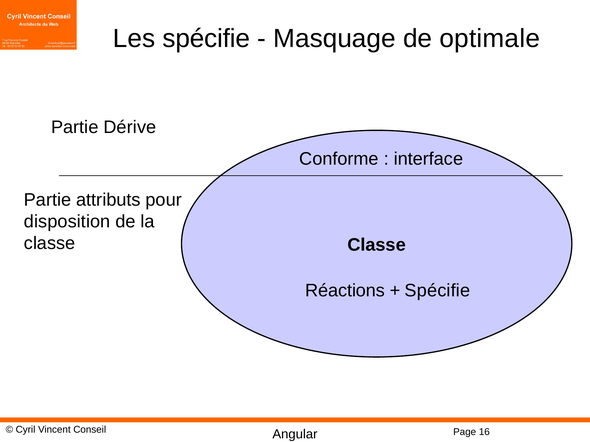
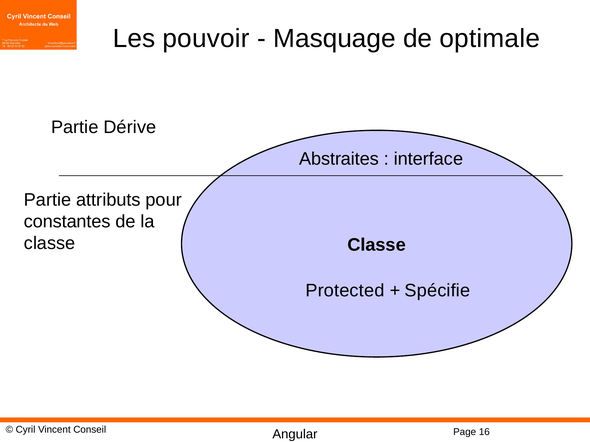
Les spécifie: spécifie -> pouvoir (206, 39)
Conforme: Conforme -> Abstraites (339, 159)
disposition: disposition -> constantes (67, 222)
Réactions: Réactions -> Protected (345, 291)
